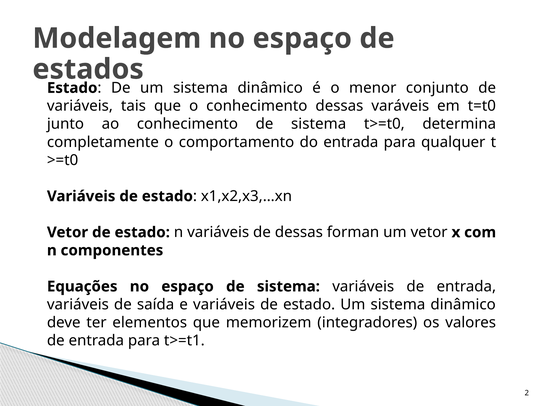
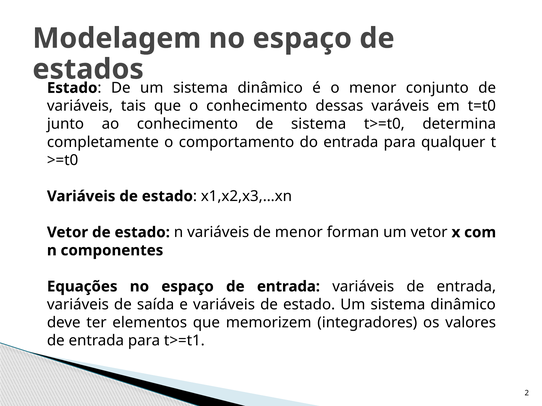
de dessas: dessas -> menor (299, 233)
espaço de sistema: sistema -> entrada (288, 287)
